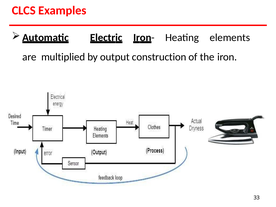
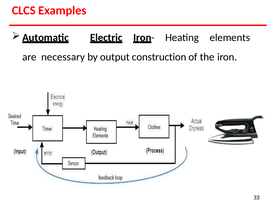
multiplied: multiplied -> necessary (63, 57)
